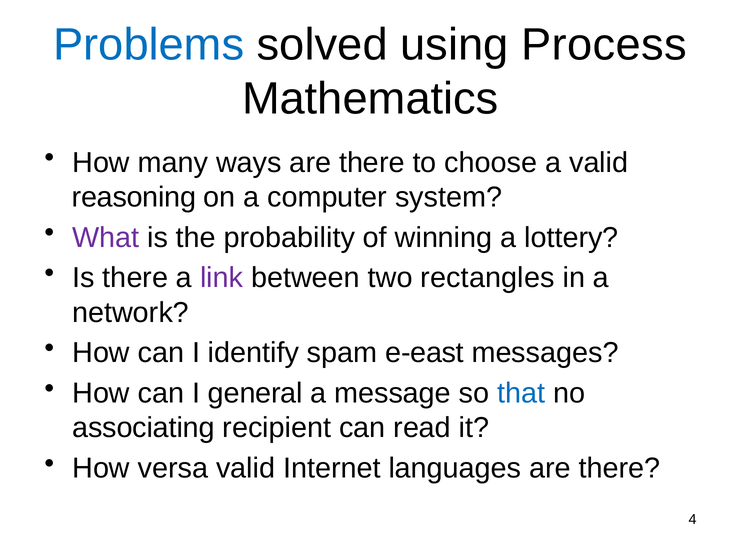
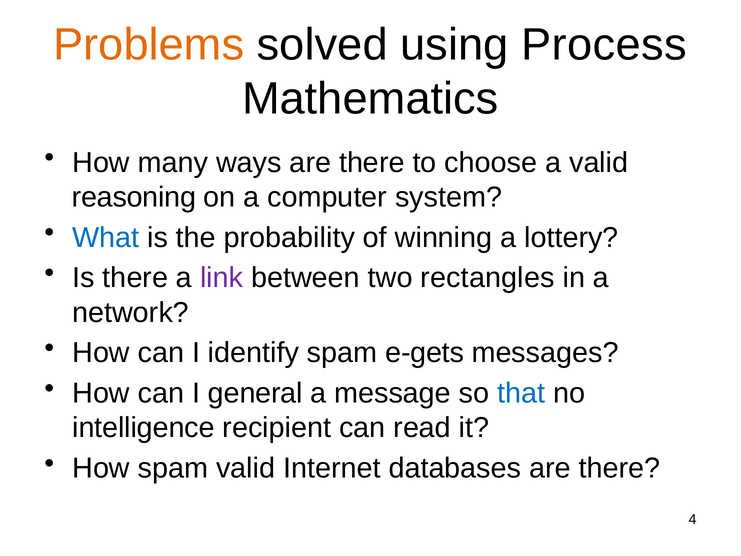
Problems colour: blue -> orange (149, 45)
What colour: purple -> blue (106, 237)
e-east: e-east -> e-gets (425, 353)
associating: associating -> intelligence (143, 428)
How versa: versa -> spam (173, 468)
languages: languages -> databases (455, 468)
